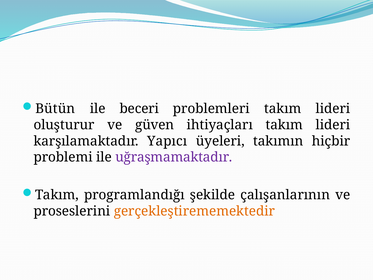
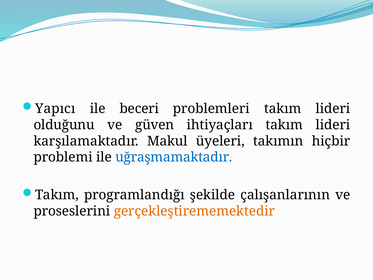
Bütün: Bütün -> Yapıcı (55, 109)
oluşturur: oluşturur -> olduğunu (64, 125)
Yapıcı: Yapıcı -> Makul (167, 141)
uğraşmamaktadır colour: purple -> blue (174, 157)
